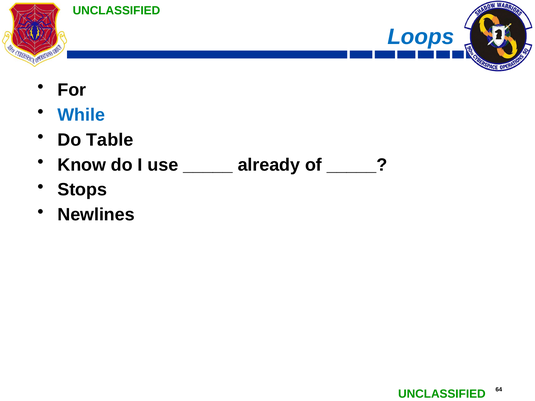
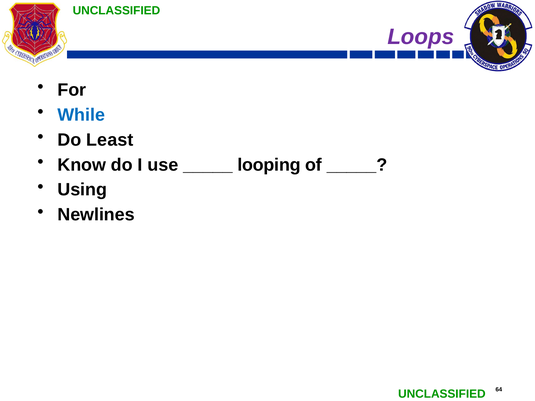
Loops colour: blue -> purple (421, 37)
Table: Table -> Least (110, 140)
already: already -> looping (269, 165)
Stops: Stops -> Using (82, 190)
